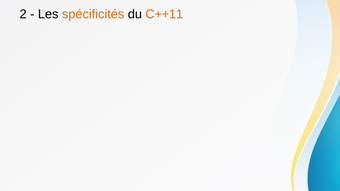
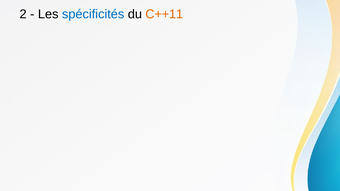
spécificités colour: orange -> blue (93, 14)
